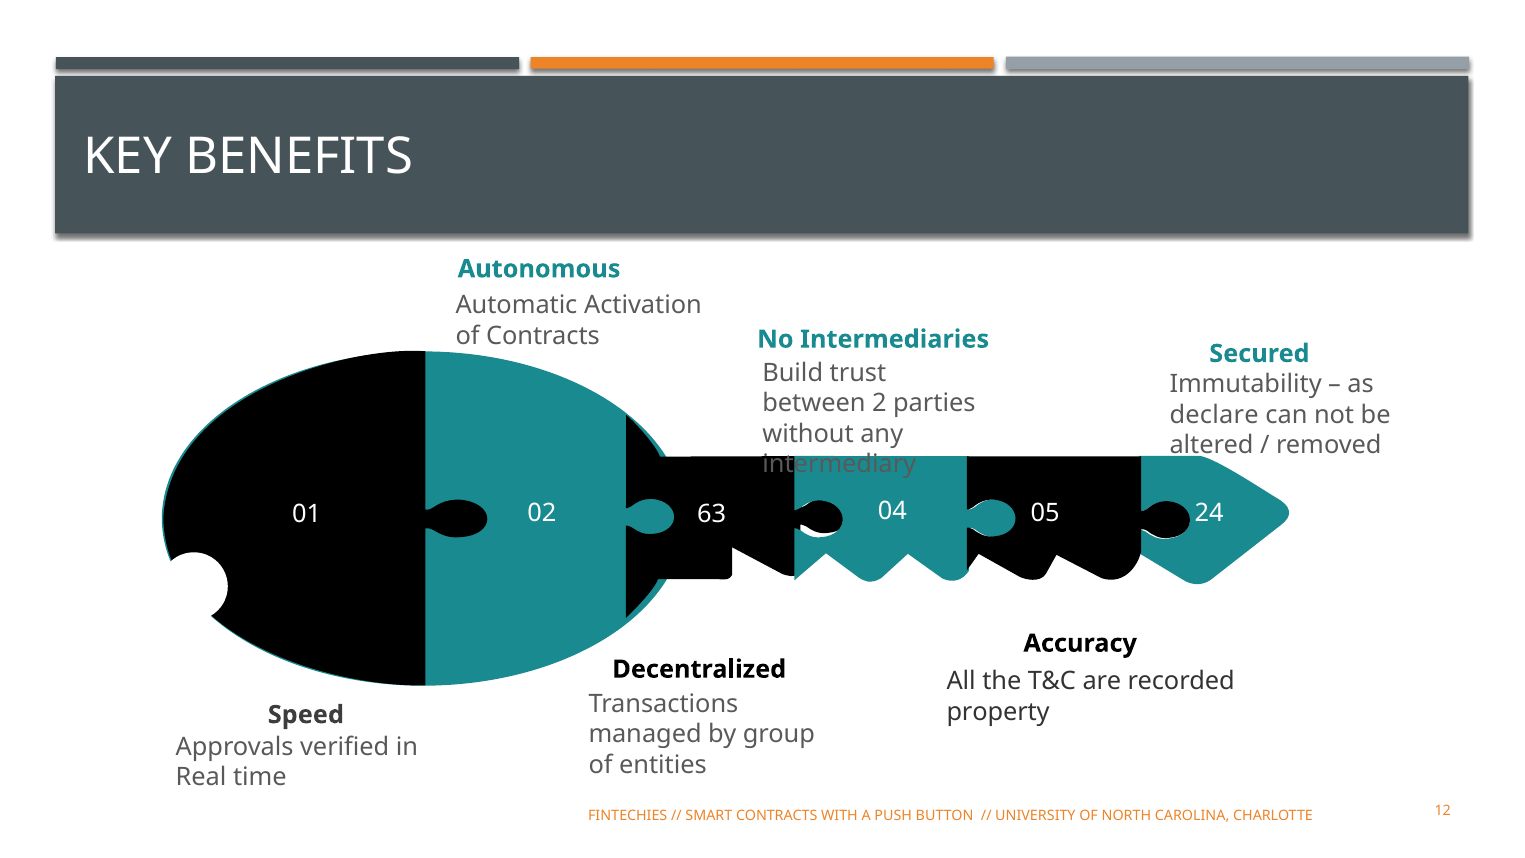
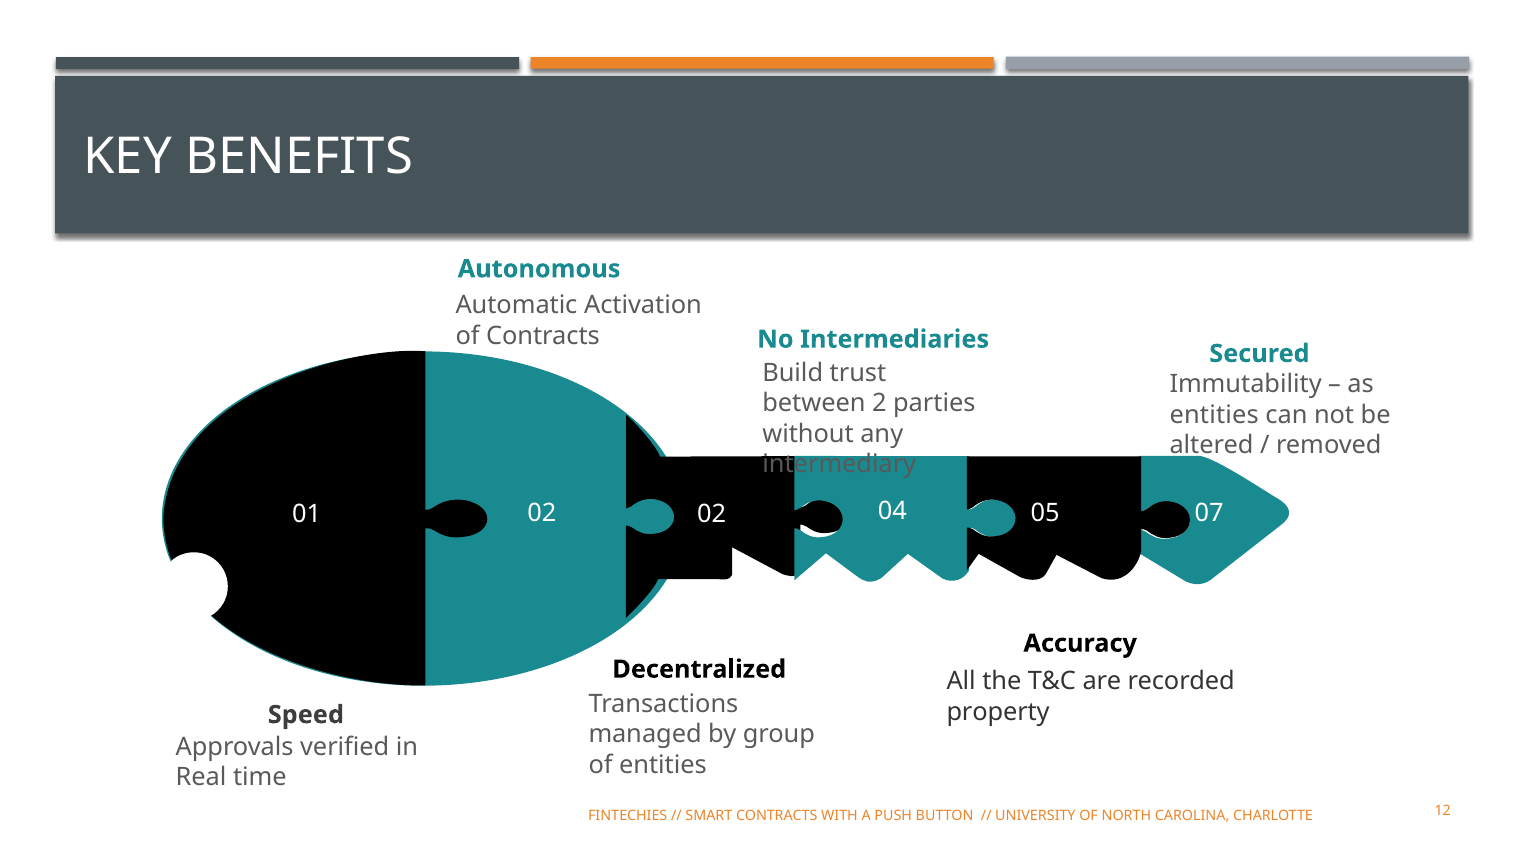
declare: declare -> entities (1214, 415)
02 63: 63 -> 02 (712, 514)
24: 24 -> 07 (1209, 513)
